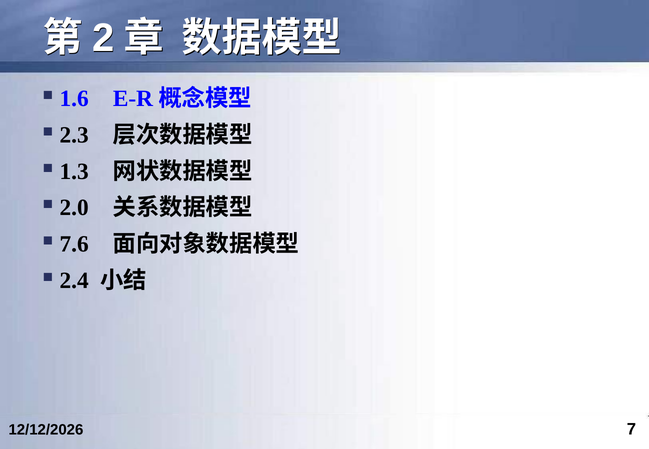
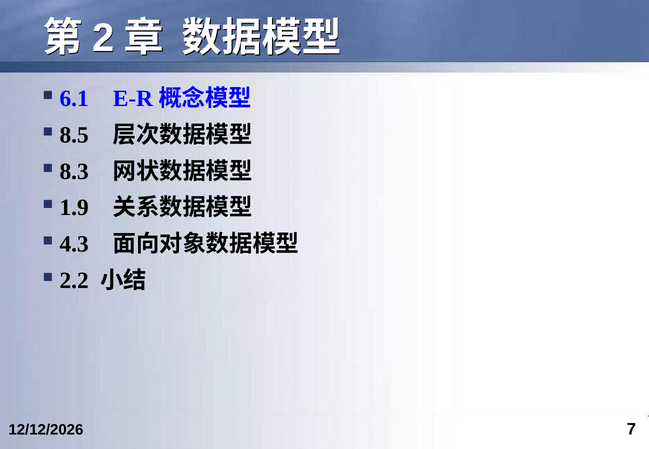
1.6: 1.6 -> 6.1 (74, 99)
2.3: 2.3 -> 8.5 (74, 135)
1.3: 1.3 -> 8.3 (74, 172)
2.0: 2.0 -> 1.9 (74, 208)
7.6: 7.6 -> 4.3 (74, 244)
2.4: 2.4 -> 2.2 (74, 281)
